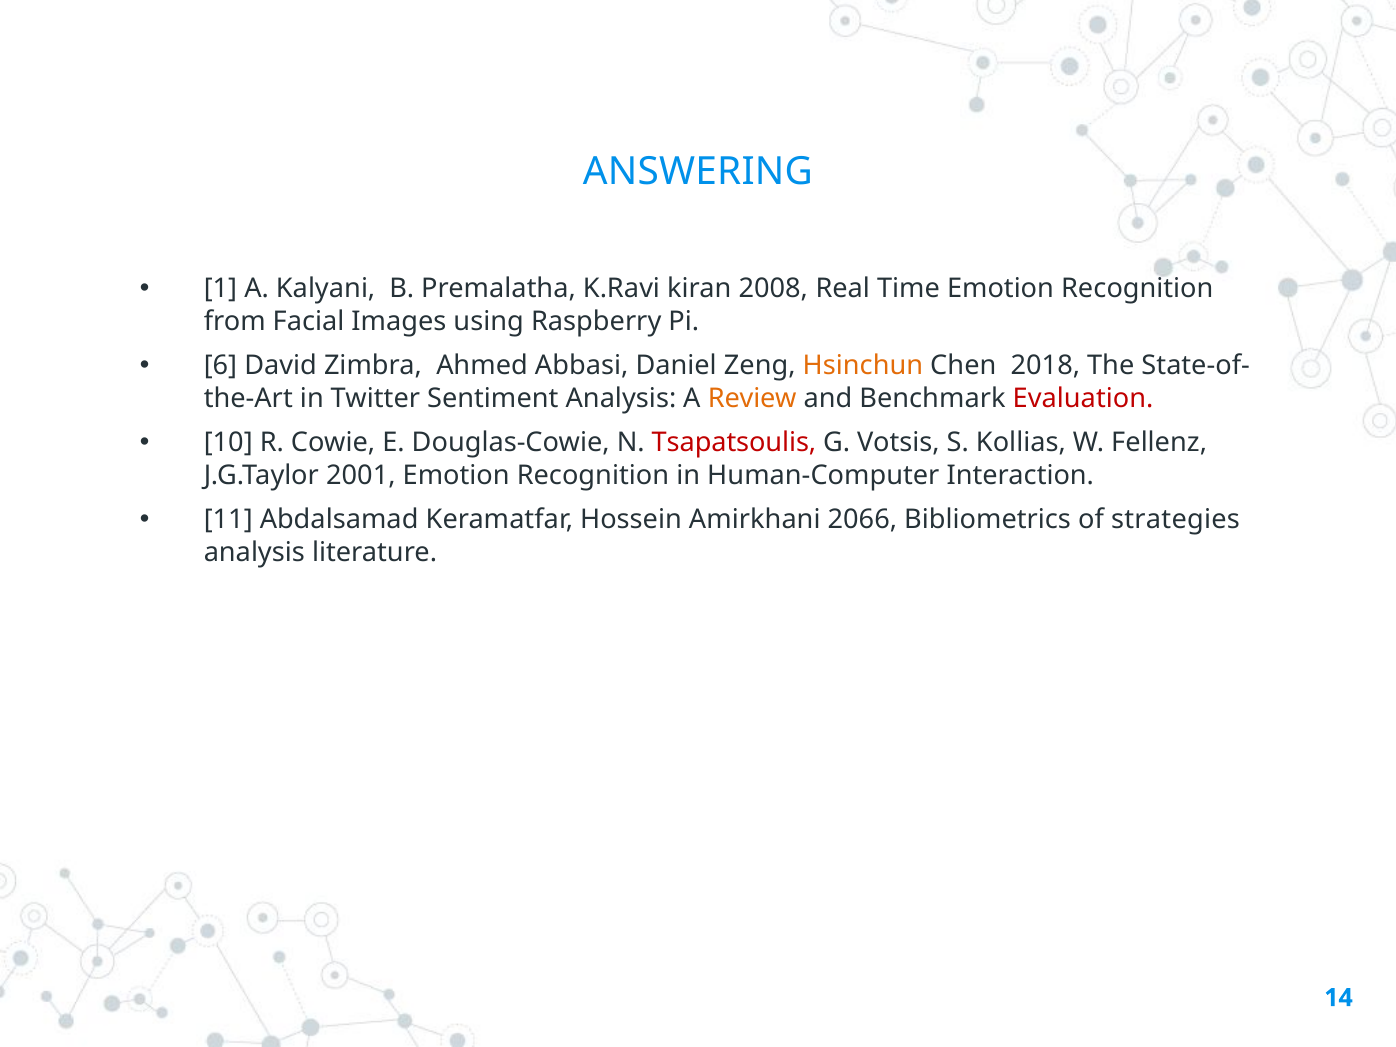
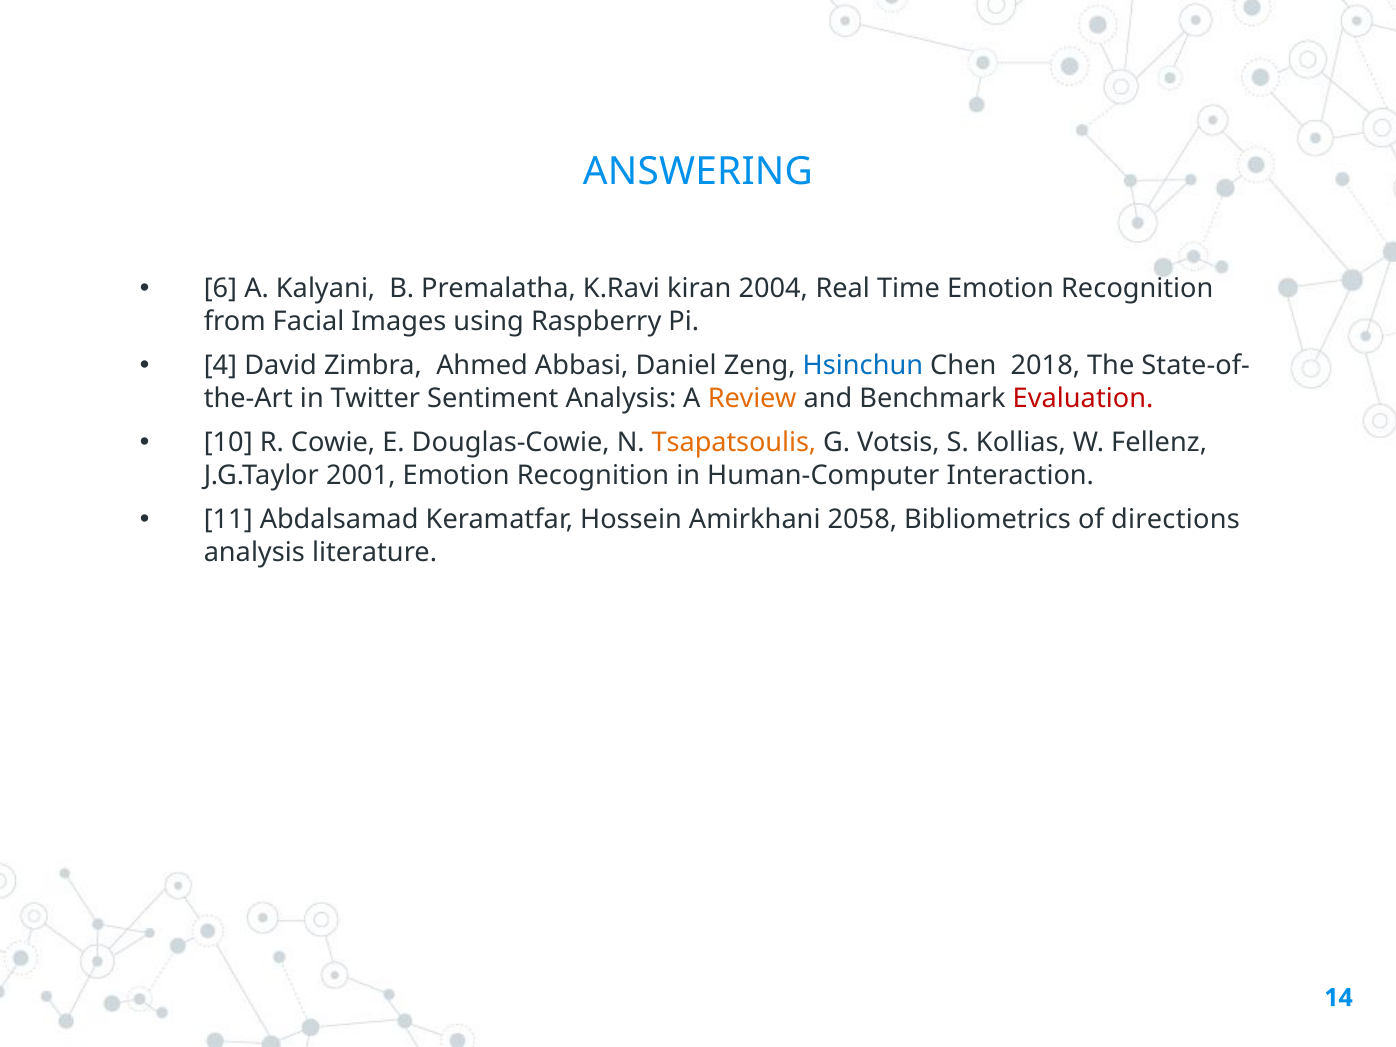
1: 1 -> 6 (220, 289)
2008: 2008 -> 2004 (773, 289)
6: 6 -> 4 (220, 366)
Hsinchun colour: orange -> blue (863, 366)
Tsapatsoulis colour: red -> orange (734, 443)
2066: 2066 -> 2058 (862, 519)
strategies: strategies -> directions (1176, 519)
